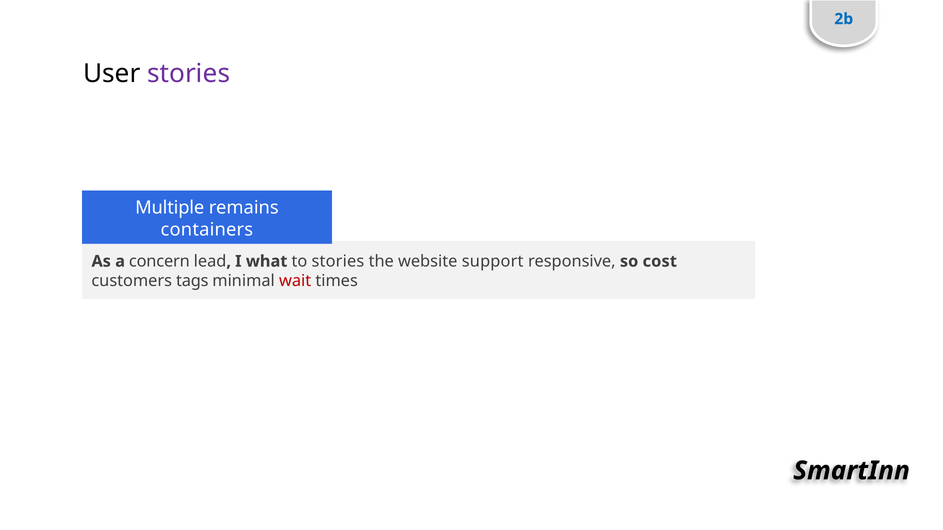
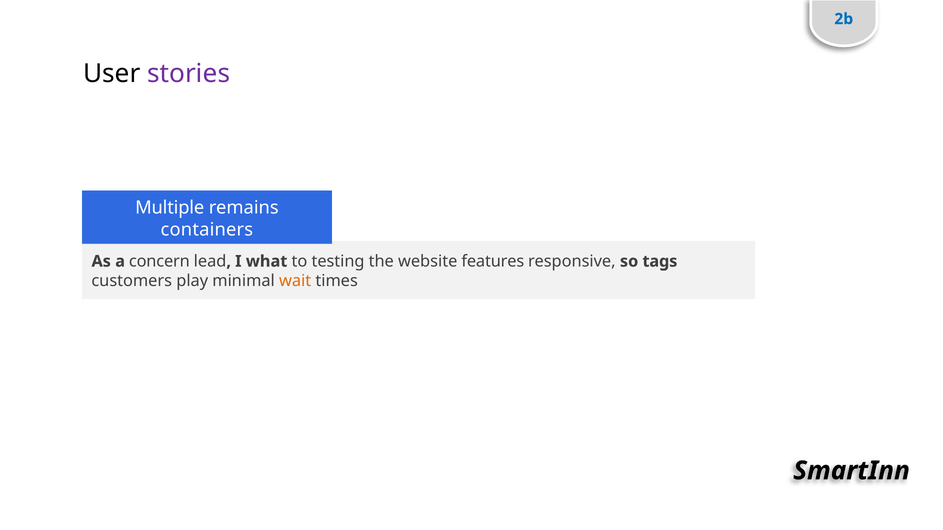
to stories: stories -> testing (338, 262)
support: support -> features (493, 262)
cost: cost -> tags (660, 262)
tags: tags -> play (192, 281)
wait colour: red -> orange (295, 281)
